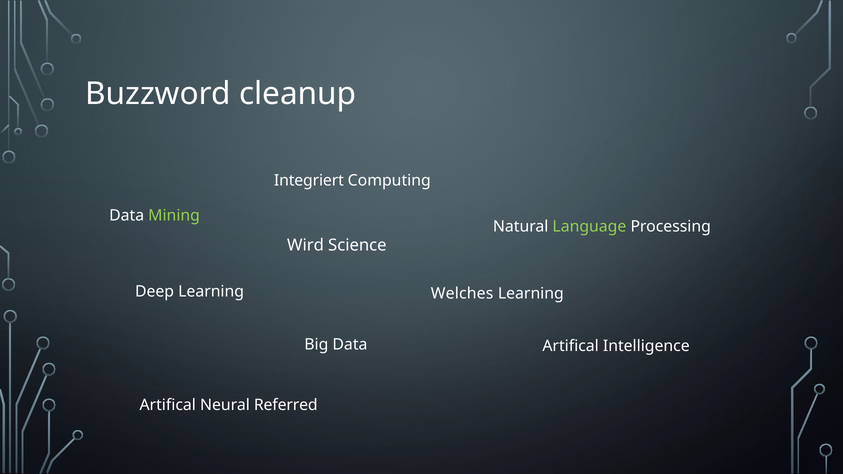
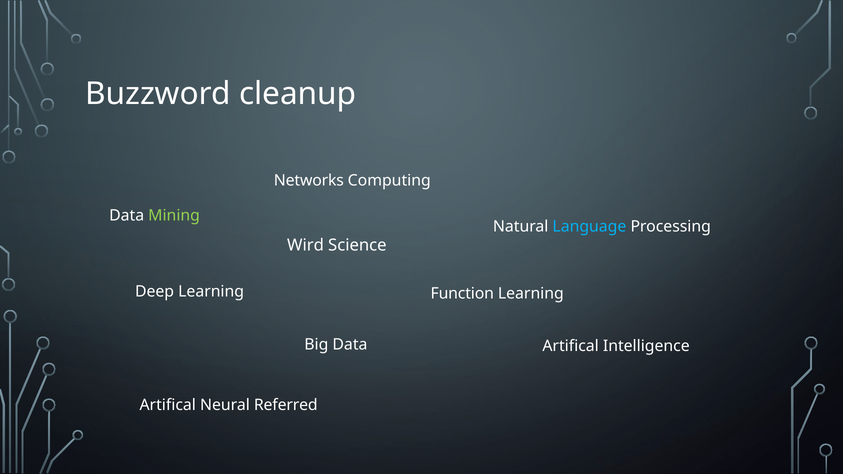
Integriert: Integriert -> Networks (309, 181)
Language colour: light green -> light blue (589, 227)
Welches: Welches -> Function (462, 294)
